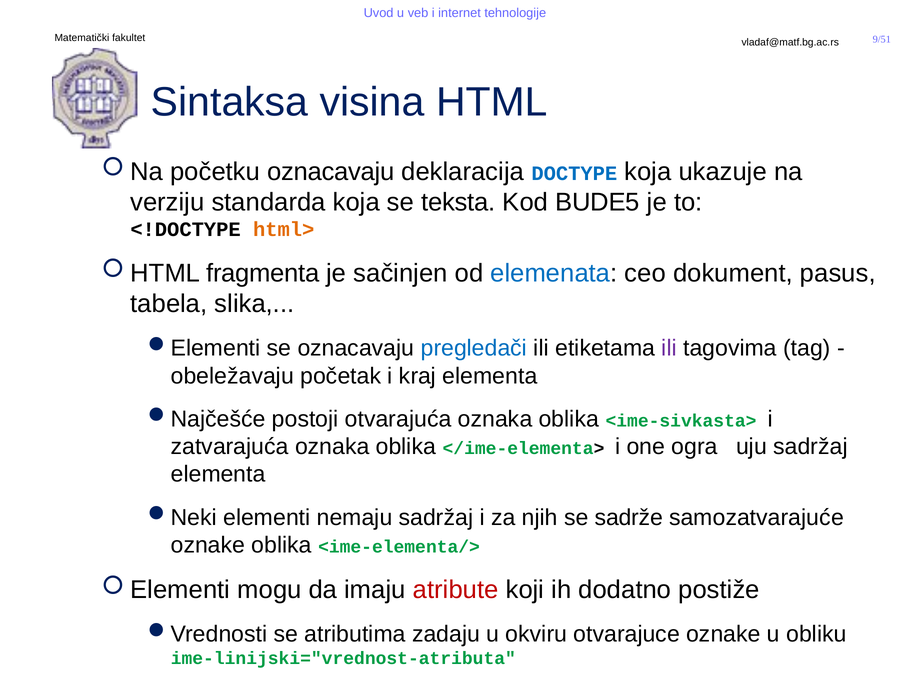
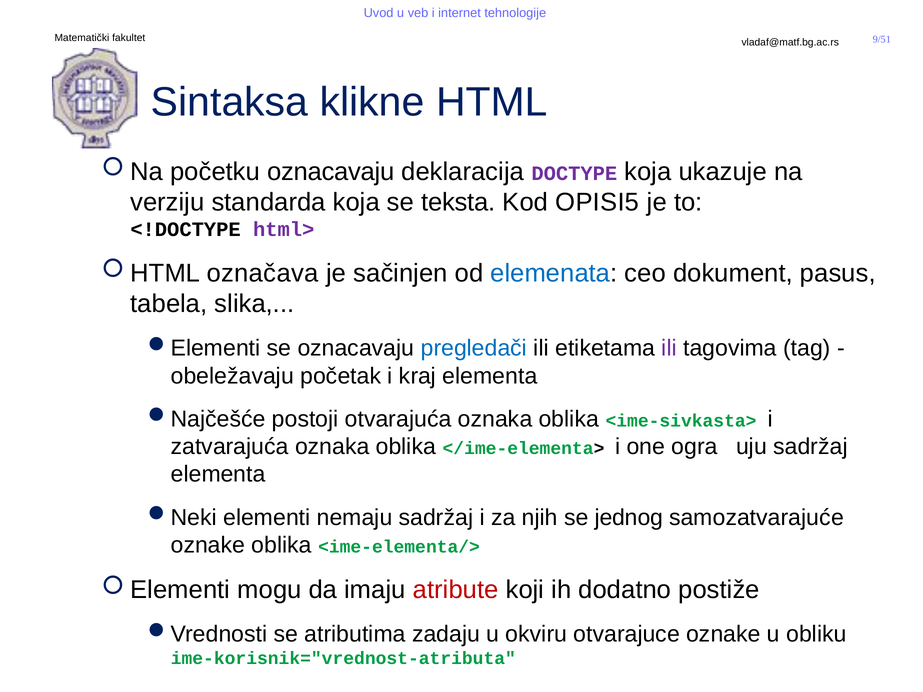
visina: visina -> klikne (372, 102)
DOCTYPE colour: blue -> purple (574, 173)
BUDE5: BUDE5 -> OPISI5 (597, 202)
html> colour: orange -> purple (284, 230)
fragmenta: fragmenta -> označava (263, 273)
sadrže: sadrže -> jednog (629, 518)
ime-linijski="vrednost-atributa: ime-linijski="vrednost-atributa -> ime-korisnik="vrednost-atributa (343, 659)
